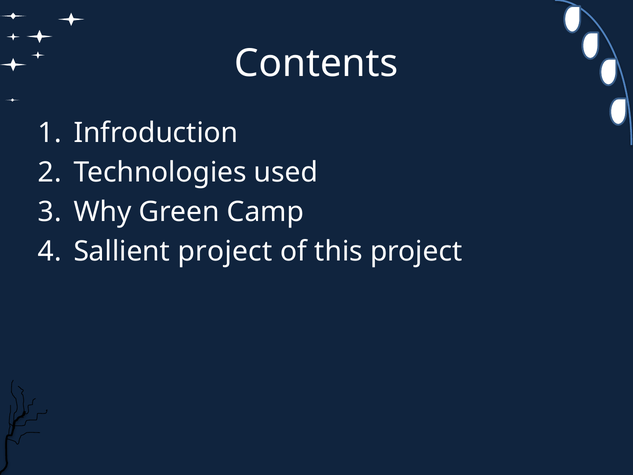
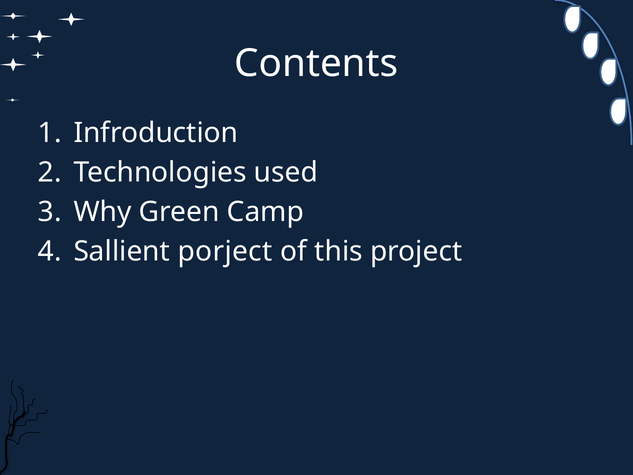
Sallient project: project -> porject (225, 251)
